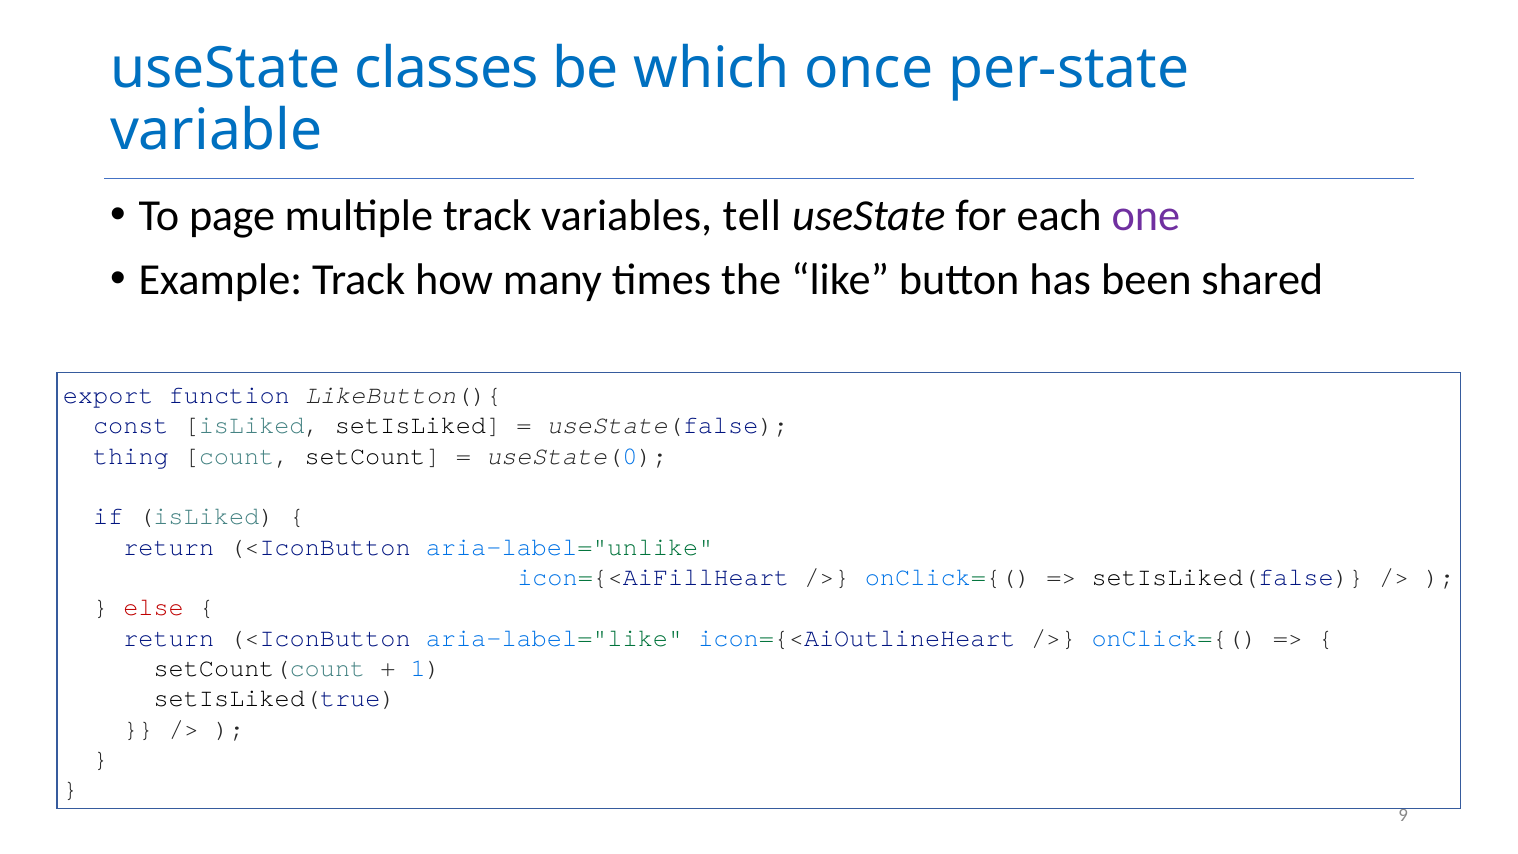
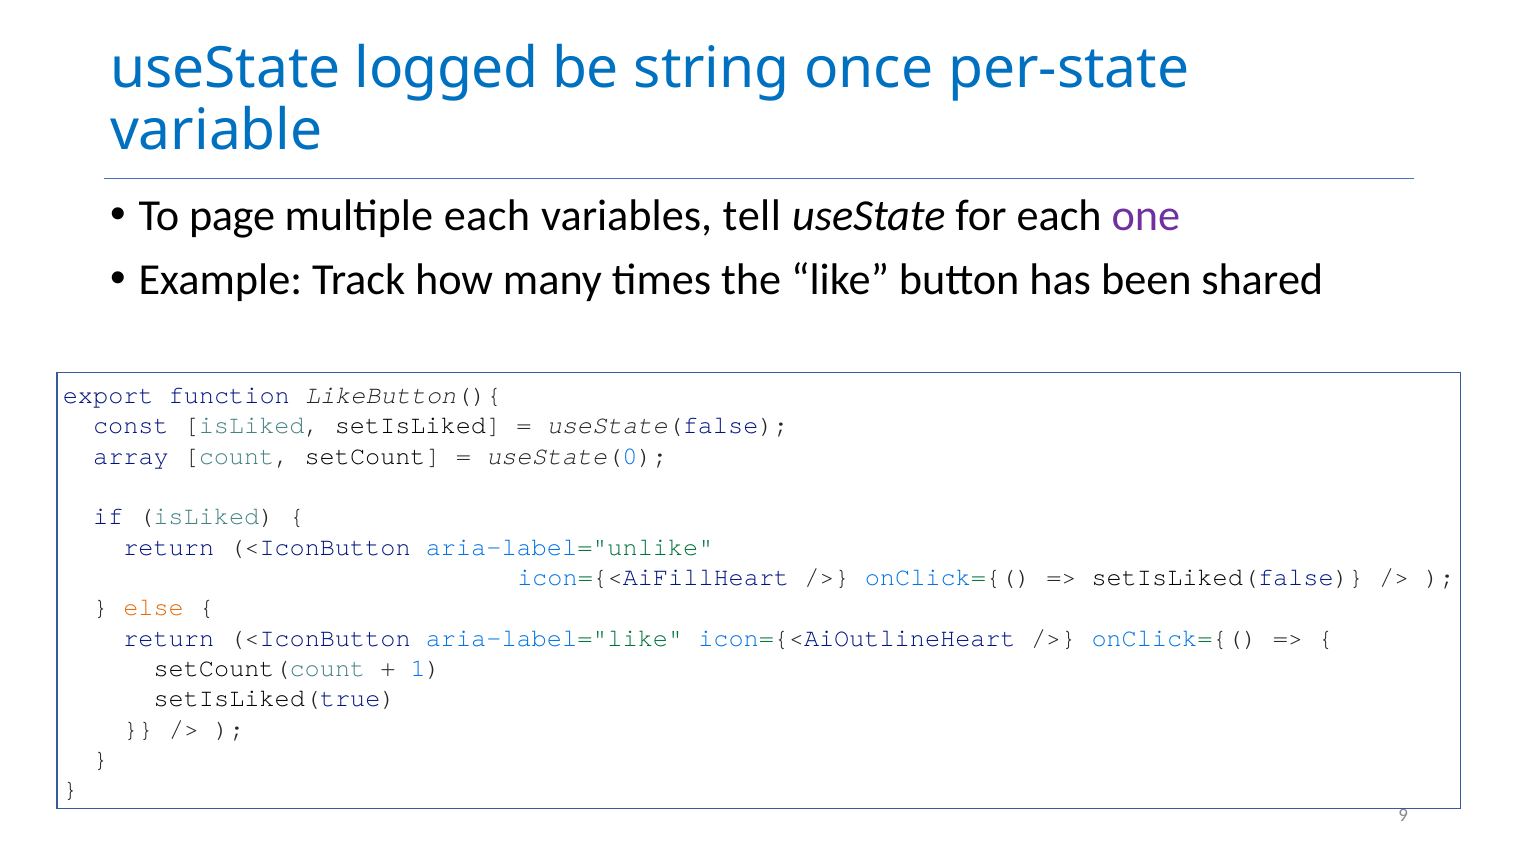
classes: classes -> logged (447, 69)
which: which -> string (712, 69)
multiple track: track -> each (487, 216)
thing: thing -> array (131, 456)
else colour: red -> orange (154, 607)
